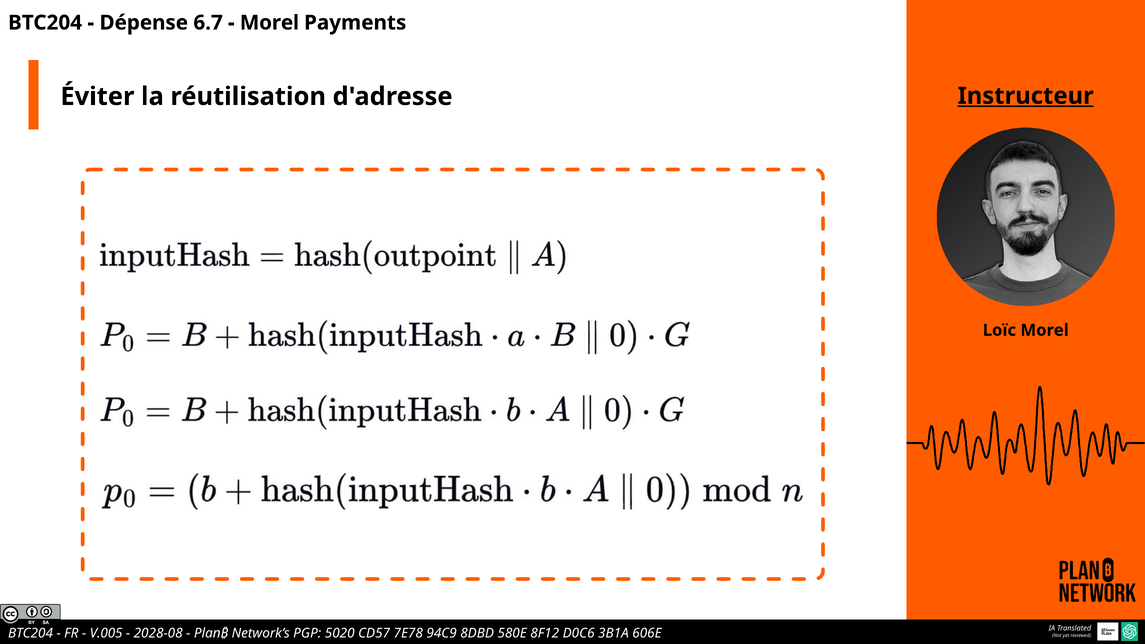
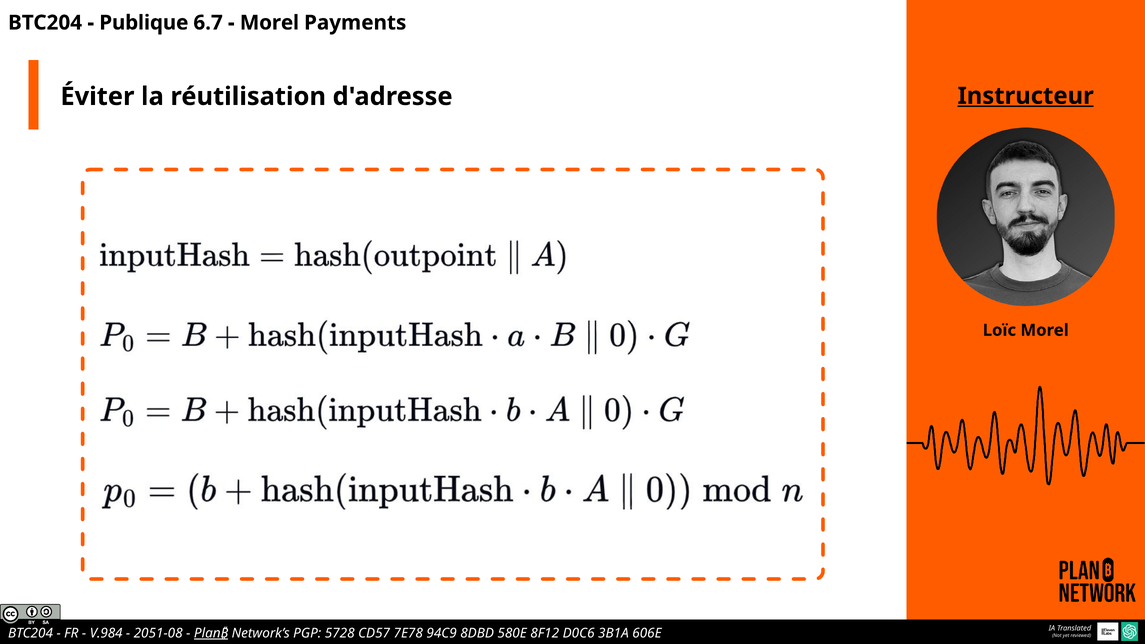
Dépense: Dépense -> Publique (144, 23)
V.005: V.005 -> V.984 (106, 633)
2028-08: 2028-08 -> 2051-08 (158, 633)
Plan₿ underline: none -> present (211, 633)
5020: 5020 -> 5728 (340, 633)
